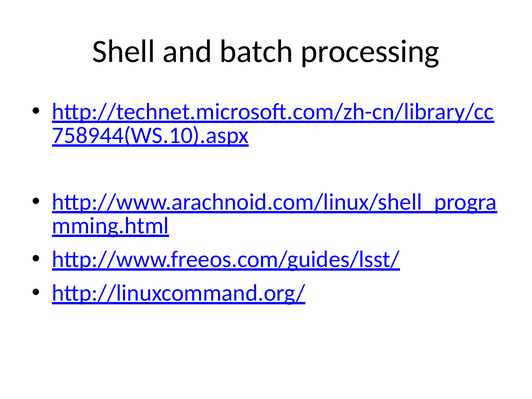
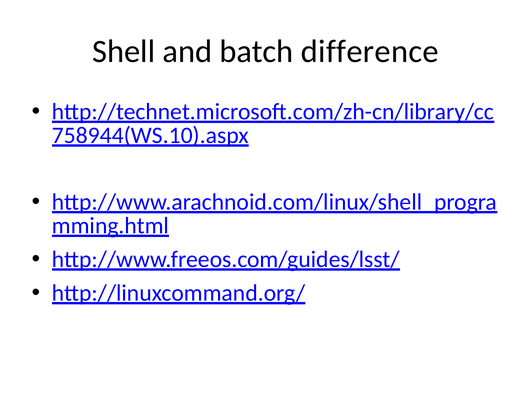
processing: processing -> difference (370, 51)
